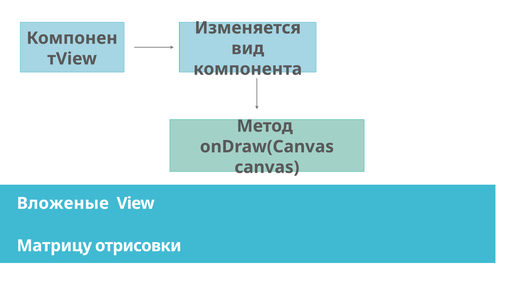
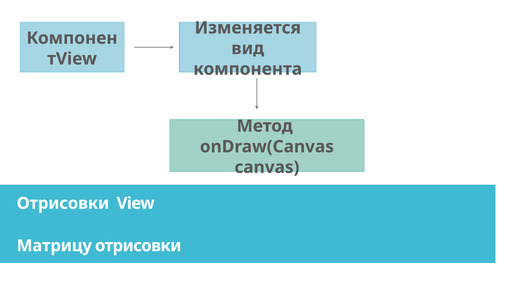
Вложеные: Вложеные -> Отрисовки (63, 203)
